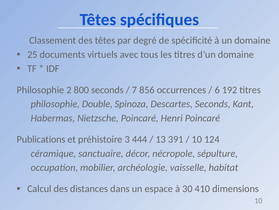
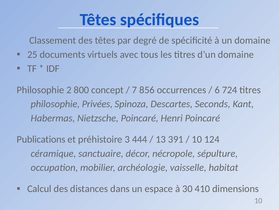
800 seconds: seconds -> concept (107, 90)
192: 192 -> 724 (230, 90)
Double: Double -> Privées (97, 104)
